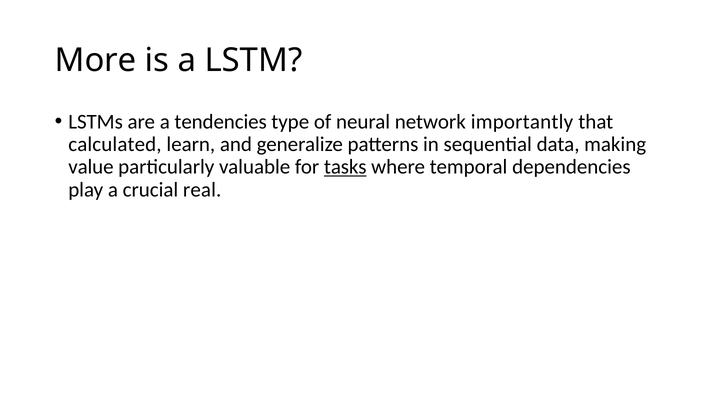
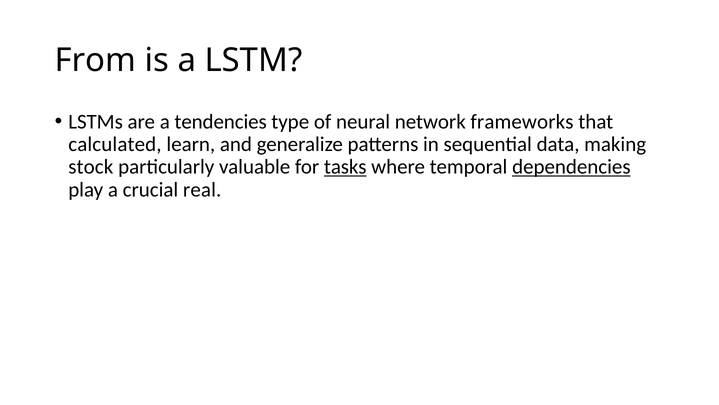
More: More -> From (96, 60)
importantly: importantly -> frameworks (522, 122)
value: value -> stock (91, 167)
dependencies underline: none -> present (571, 167)
